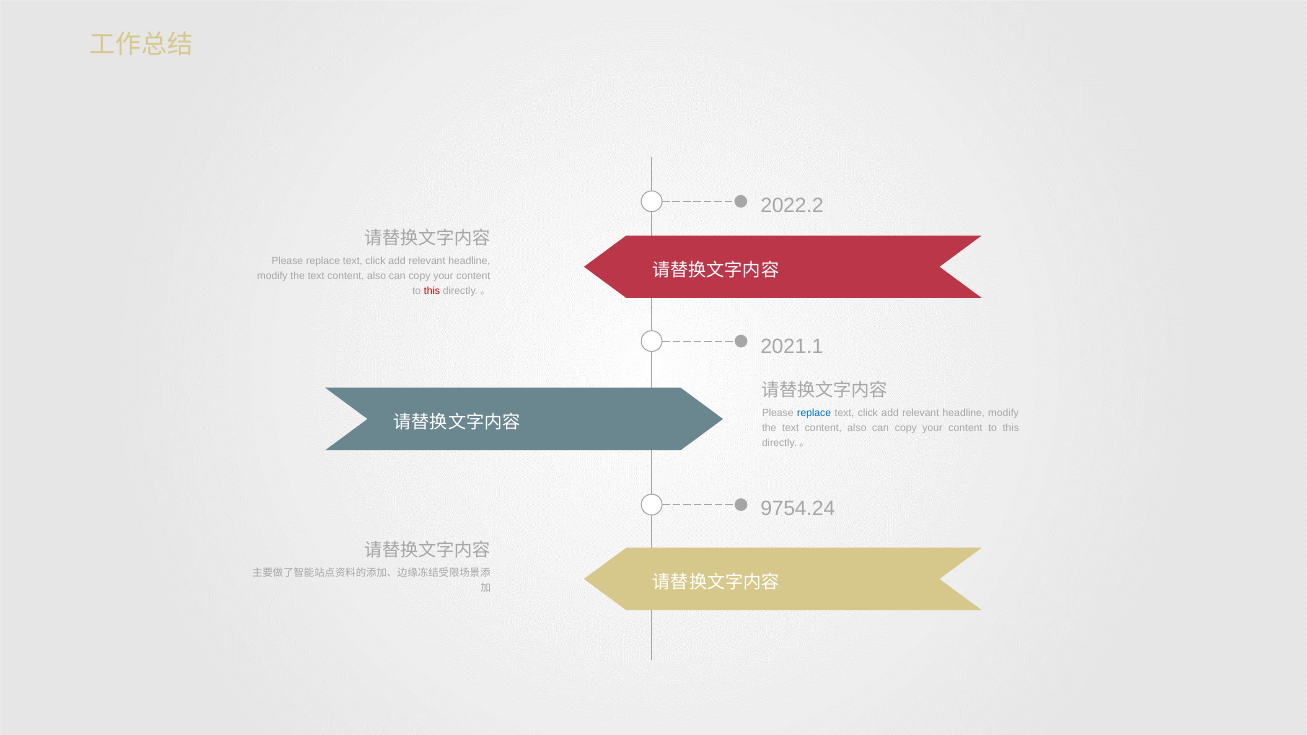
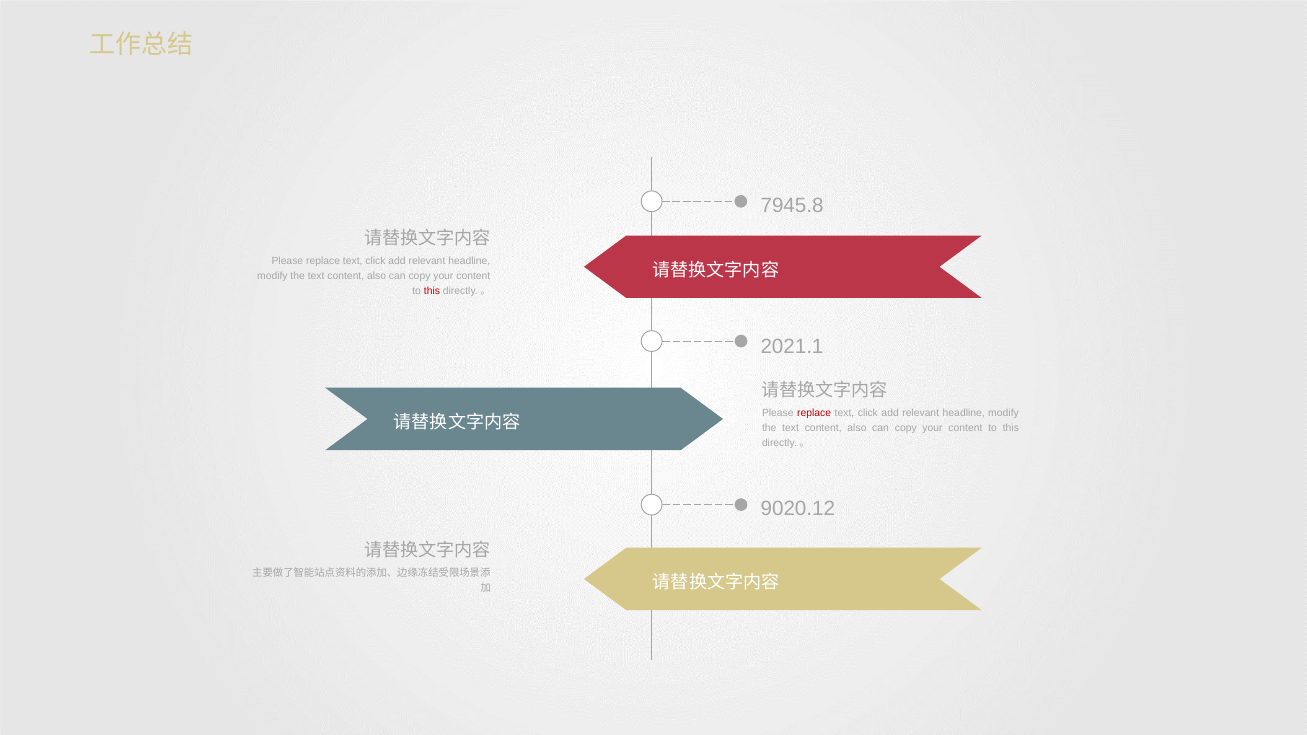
2022.2: 2022.2 -> 7945.8 (792, 206)
replace colour: blue -> red (814, 414)
9754.24: 9754.24 -> 9020.12 (798, 509)
